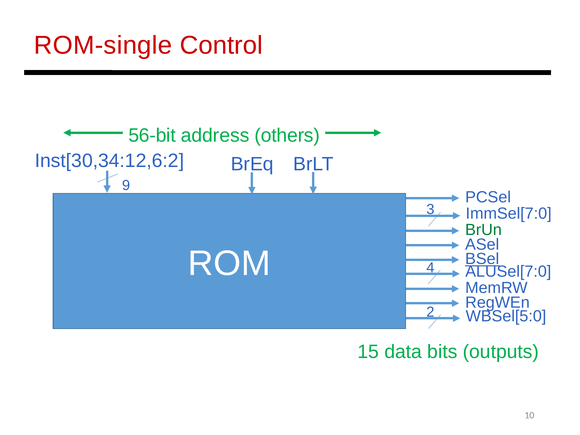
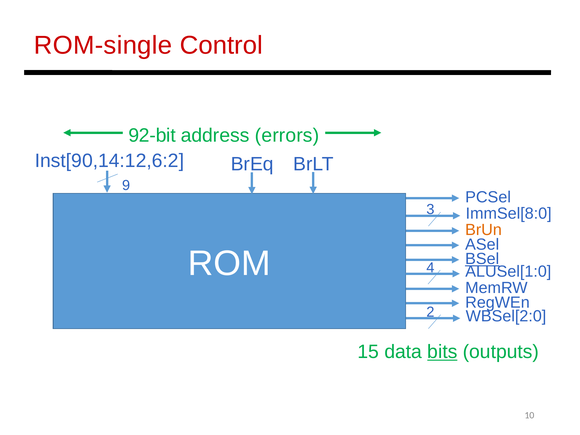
56-bit: 56-bit -> 92-bit (152, 136)
others: others -> errors (287, 136)
Inst[30,34:12,6:2: Inst[30,34:12,6:2 -> Inst[90,14:12,6:2 (109, 161)
ImmSel[7:0: ImmSel[7:0 -> ImmSel[8:0 (509, 213)
BrUn colour: green -> orange (483, 230)
ALUSel[7:0: ALUSel[7:0 -> ALUSel[1:0 (508, 271)
WBSel[5:0: WBSel[5:0 -> WBSel[2:0 (506, 316)
bits underline: none -> present (442, 352)
